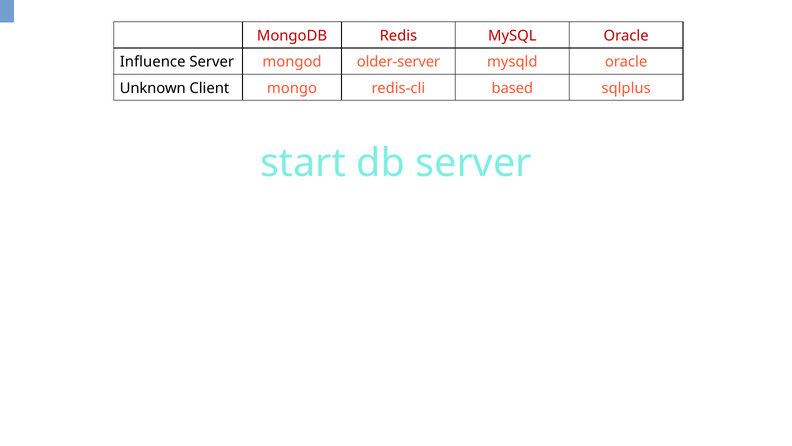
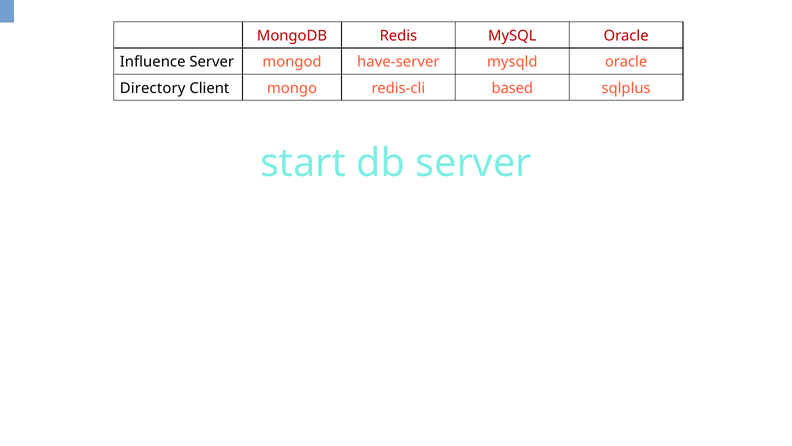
older-server: older-server -> have-server (398, 62)
Unknown: Unknown -> Directory (153, 88)
